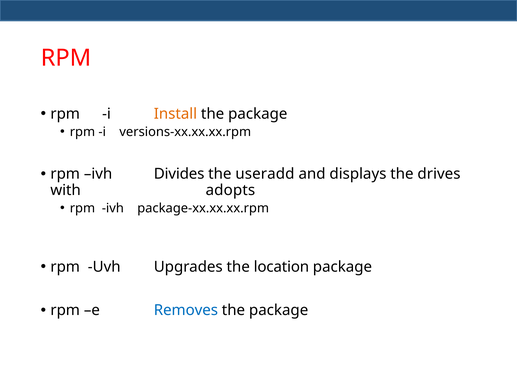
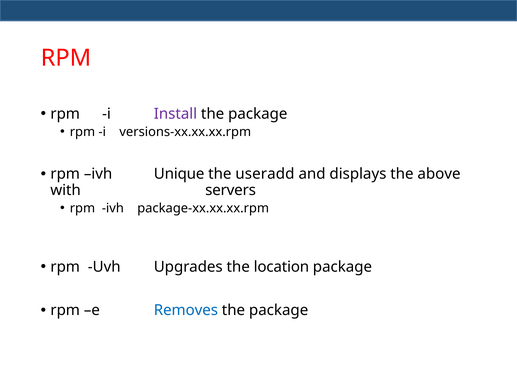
Install colour: orange -> purple (175, 114)
Divides: Divides -> Unique (179, 174)
drives: drives -> above (439, 174)
adopts: adopts -> servers (231, 190)
